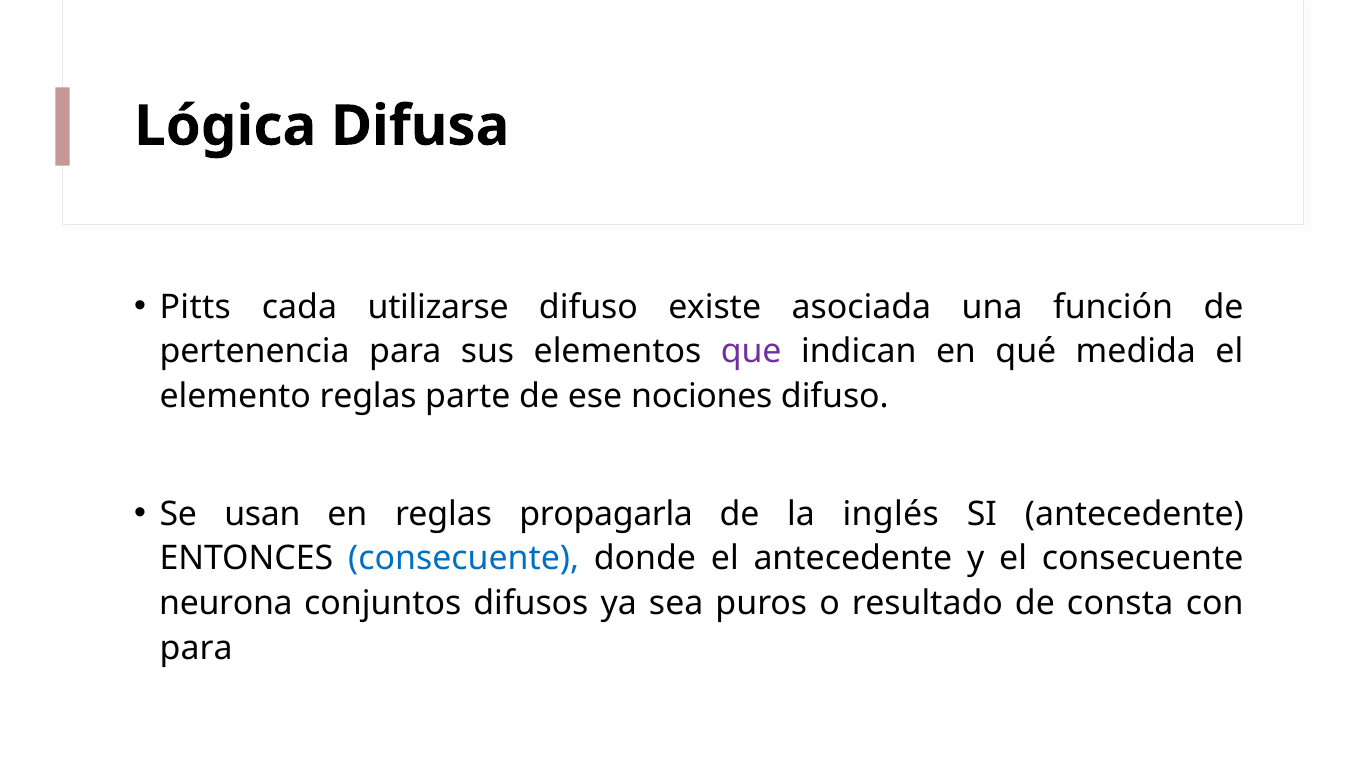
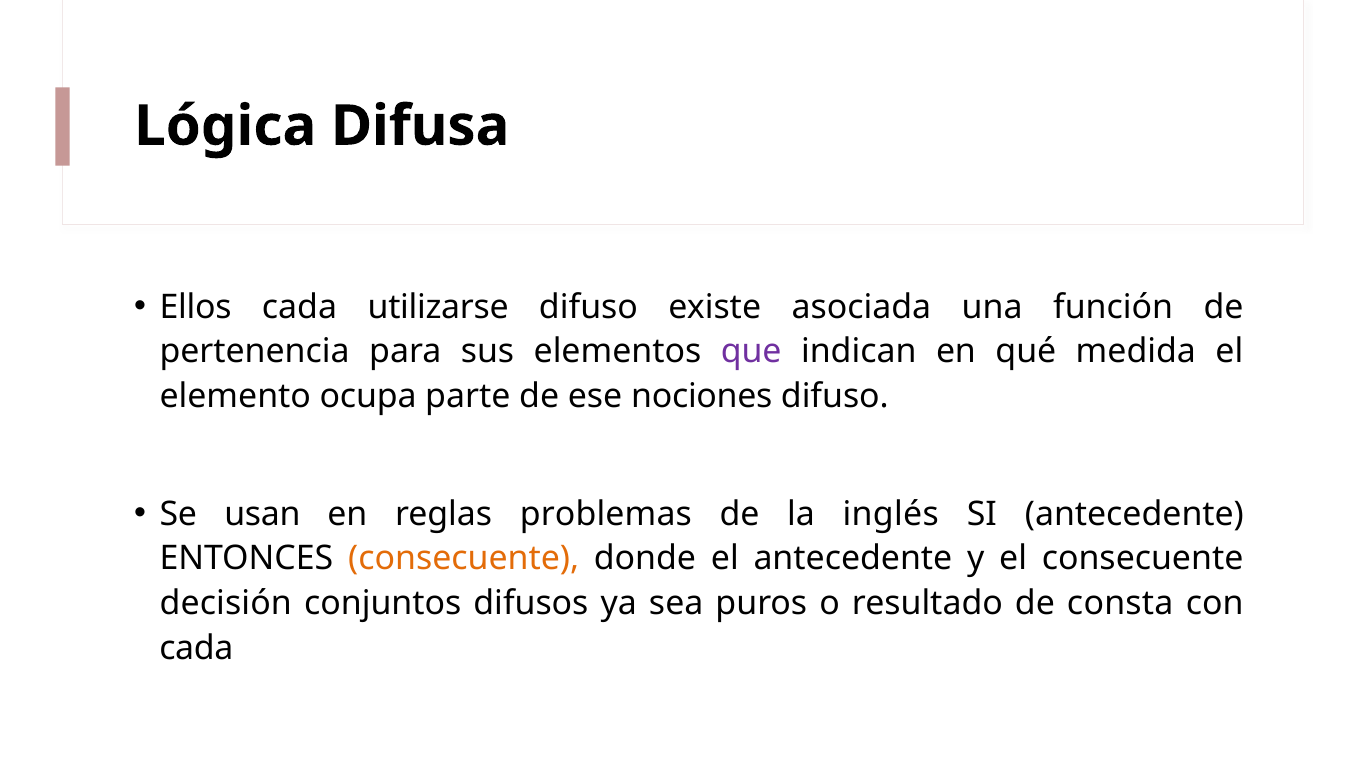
Pitts: Pitts -> Ellos (196, 307)
elemento reglas: reglas -> ocupa (368, 397)
propagarla: propagarla -> problemas (606, 514)
consecuente colour: blue -> orange (464, 559)
neurona: neurona -> decisión (226, 604)
para: para -> cada (196, 648)
